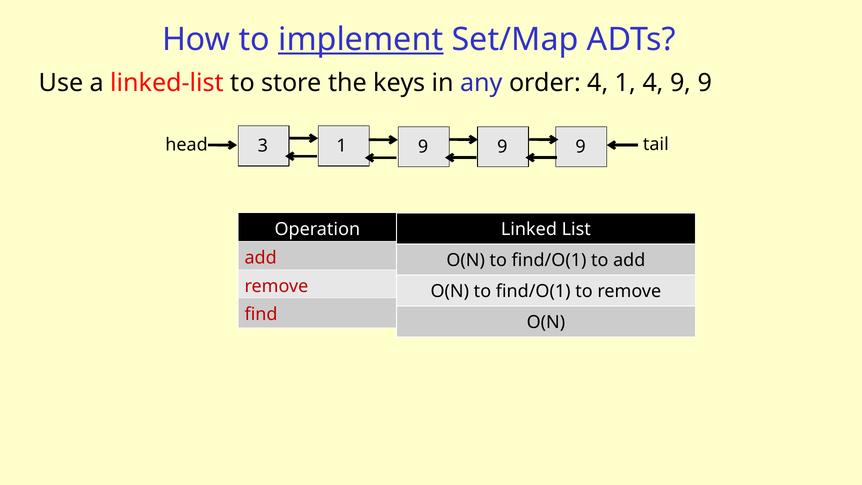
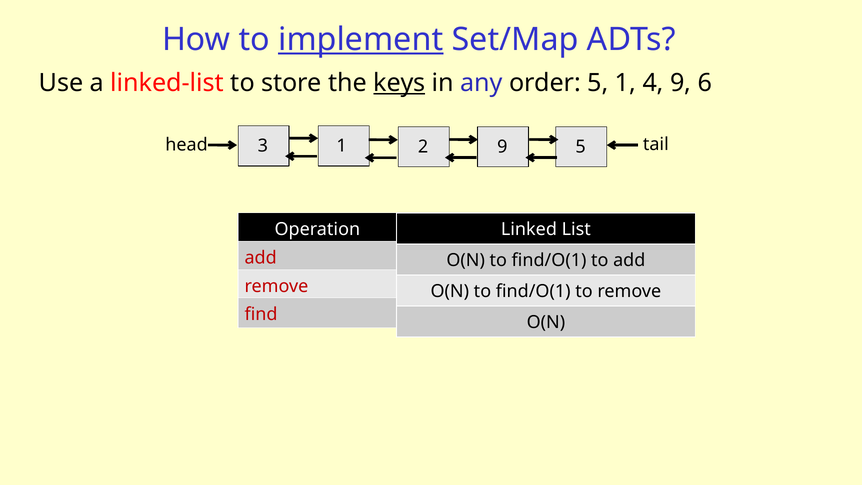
keys underline: none -> present (399, 83)
order 4: 4 -> 5 (598, 83)
4 9 9: 9 -> 6 (705, 83)
1 9: 9 -> 2 (423, 147)
9: 9 -> 5 (581, 147)
